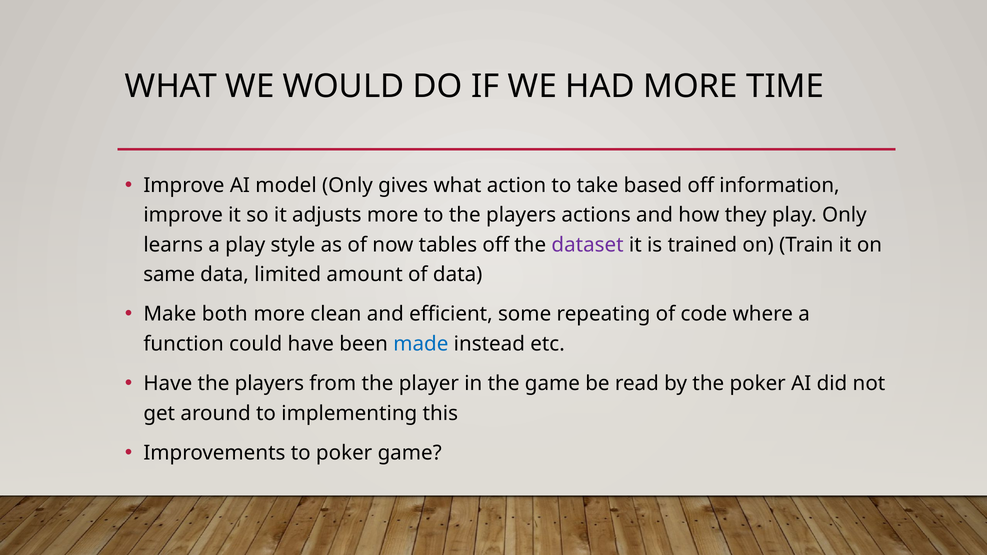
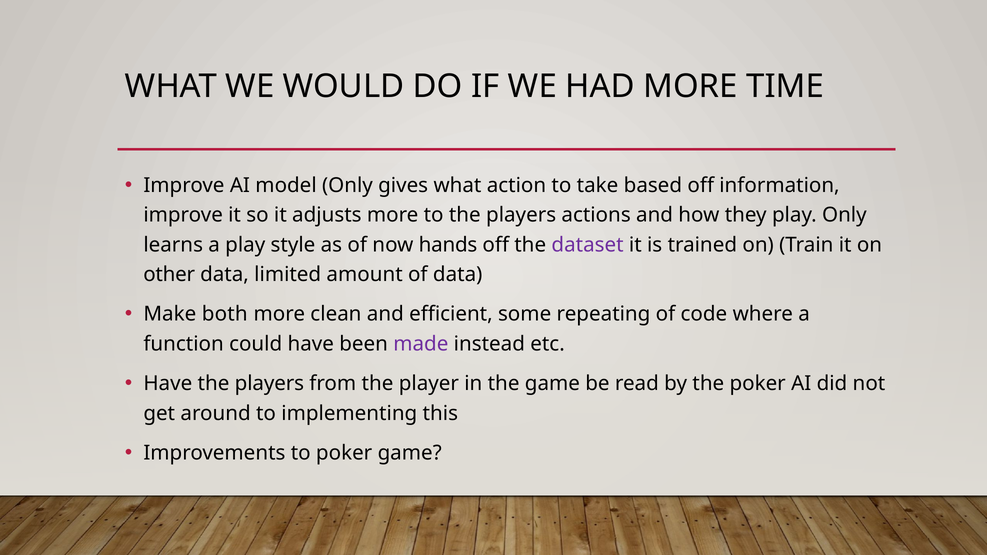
tables: tables -> hands (448, 245)
same: same -> other (169, 274)
made colour: blue -> purple (421, 344)
